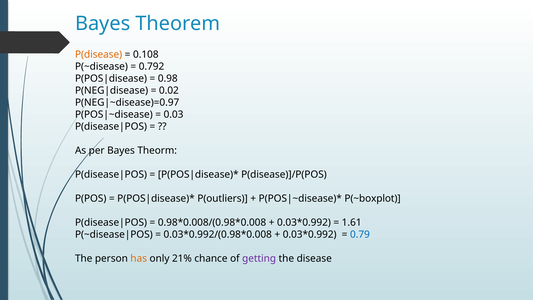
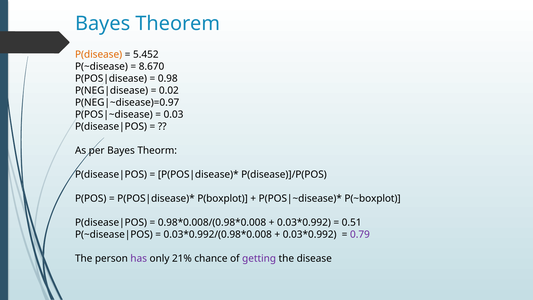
0.108: 0.108 -> 5.452 (146, 54)
0.792: 0.792 -> 8.670 (152, 66)
P(outliers: P(outliers -> P(boxplot (223, 198)
1.61: 1.61 -> 0.51 (352, 222)
0.79 colour: blue -> purple (360, 234)
has colour: orange -> purple (139, 258)
